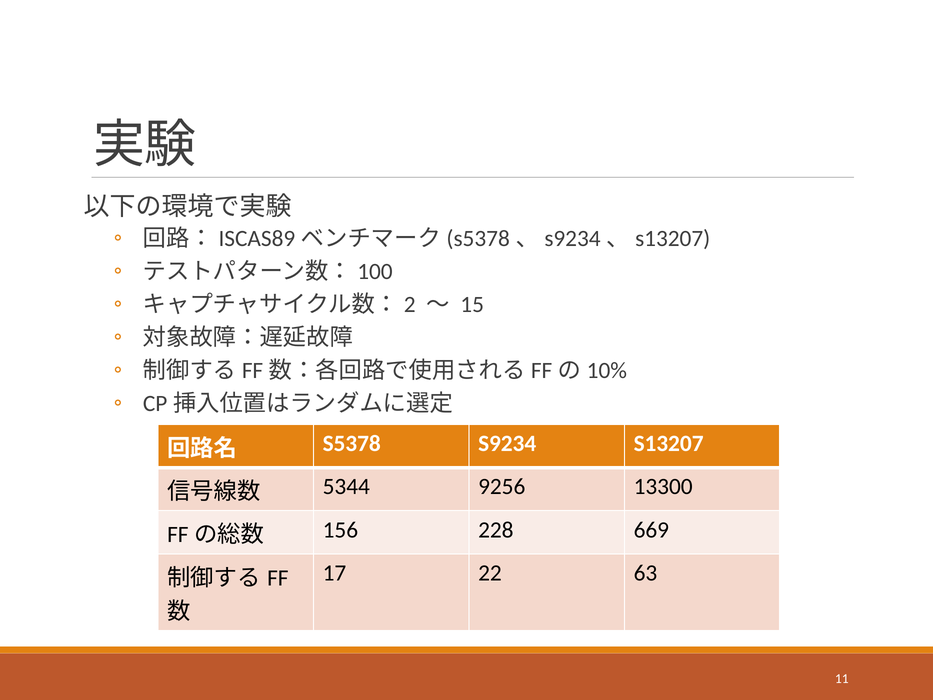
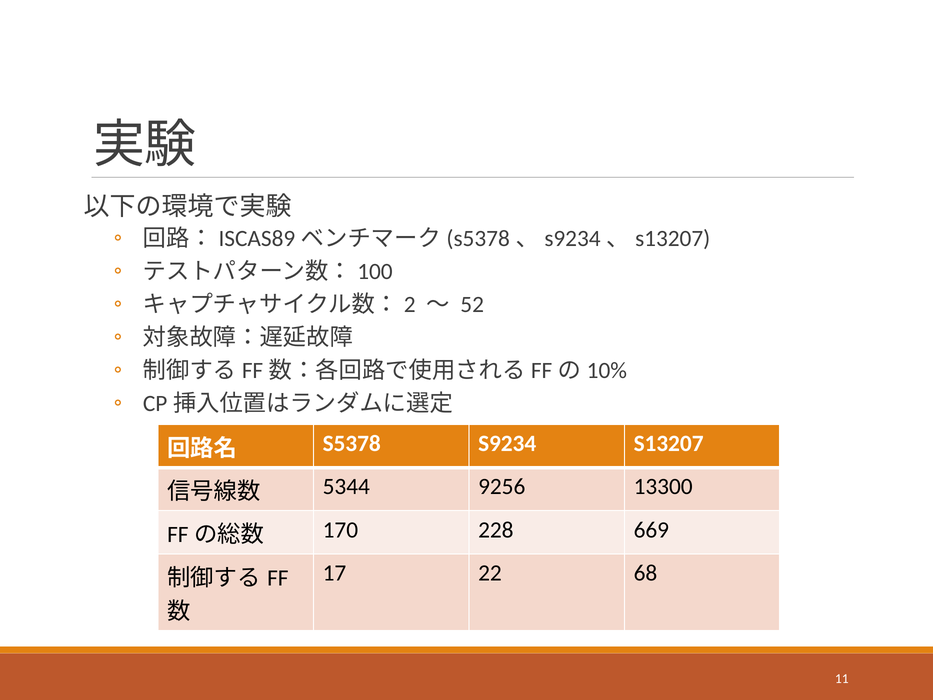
15: 15 -> 52 (472, 305)
156: 156 -> 170 (340, 530)
63: 63 -> 68 (645, 573)
